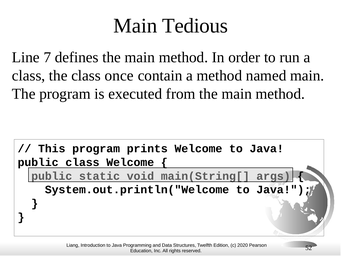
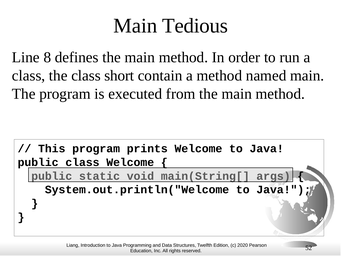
7: 7 -> 8 (47, 57)
once: once -> short (119, 76)
